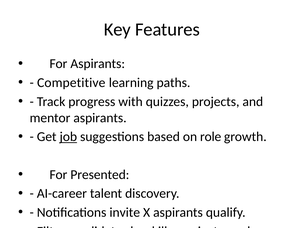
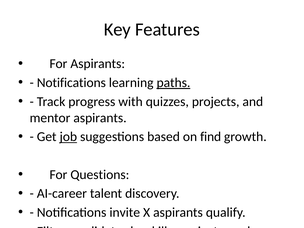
Competitive: Competitive -> Notifications (71, 83)
paths underline: none -> present (173, 83)
role: role -> find (211, 137)
Presented: Presented -> Questions (100, 175)
